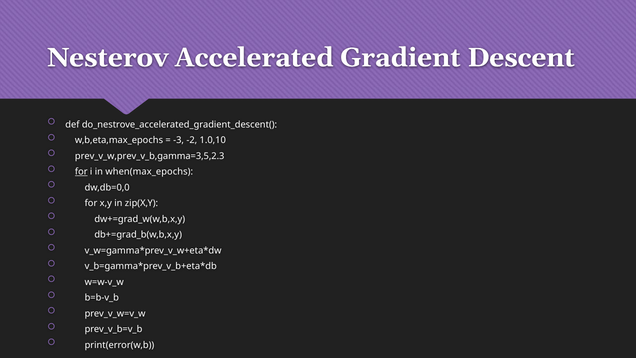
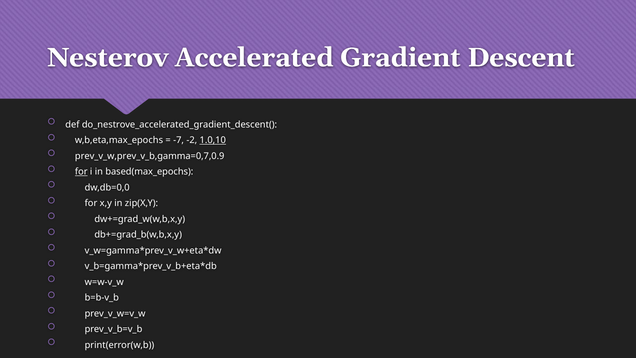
-3: -3 -> -7 (179, 140)
1.0,10 underline: none -> present (213, 140)
prev_v_w,prev_v_b,gamma=3,5,2.3: prev_v_w,prev_v_b,gamma=3,5,2.3 -> prev_v_w,prev_v_b,gamma=0,7,0.9 (150, 156)
when(max_epochs: when(max_epochs -> based(max_epochs (149, 172)
